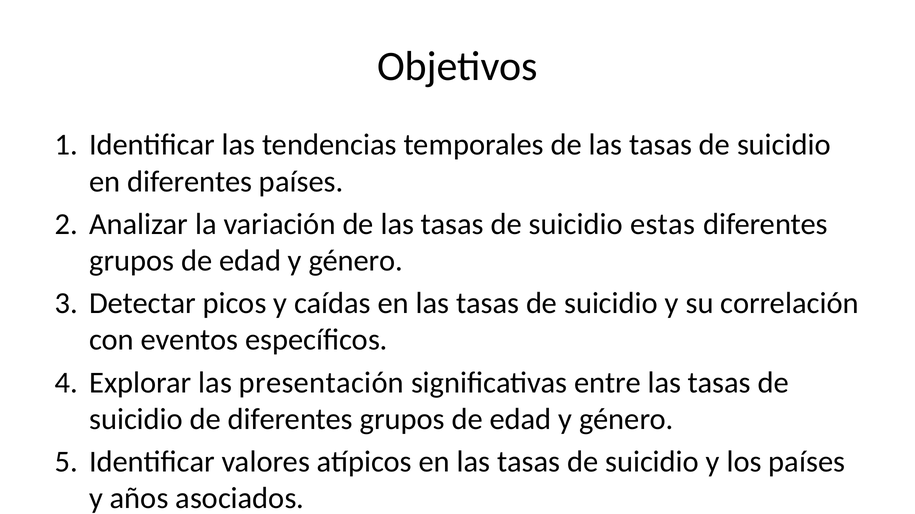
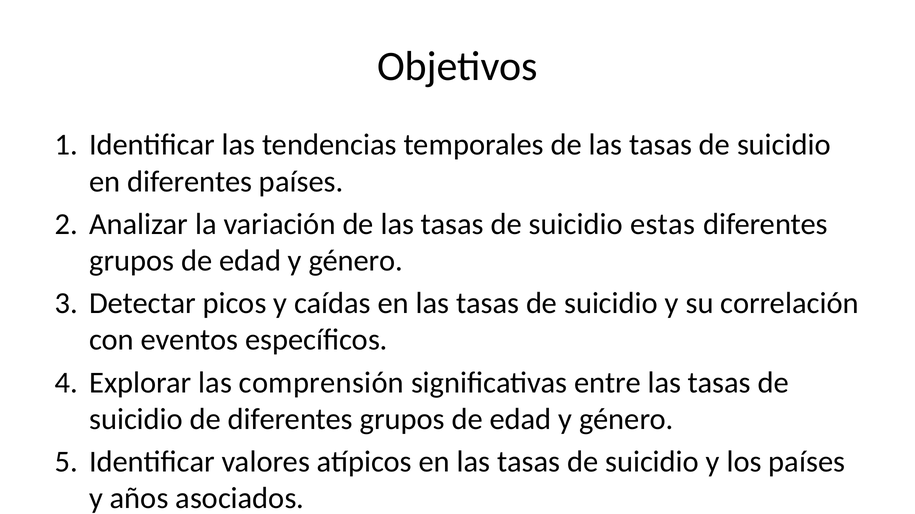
presentación: presentación -> comprensión (321, 383)
